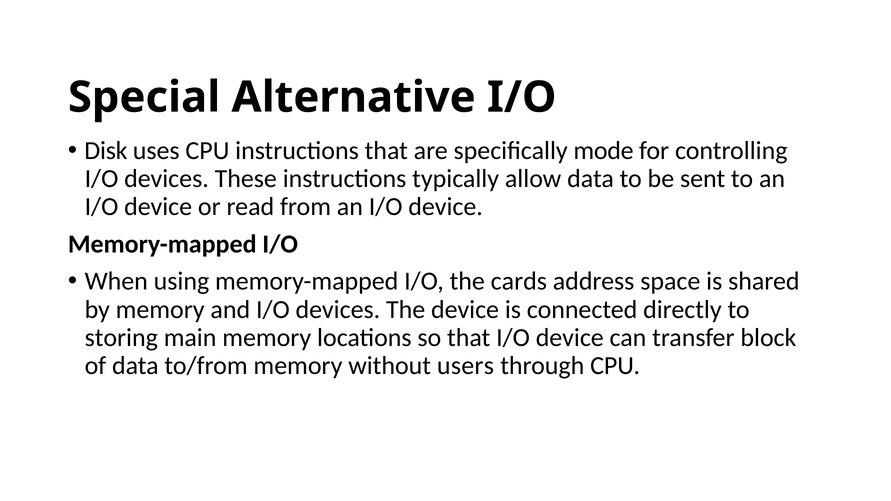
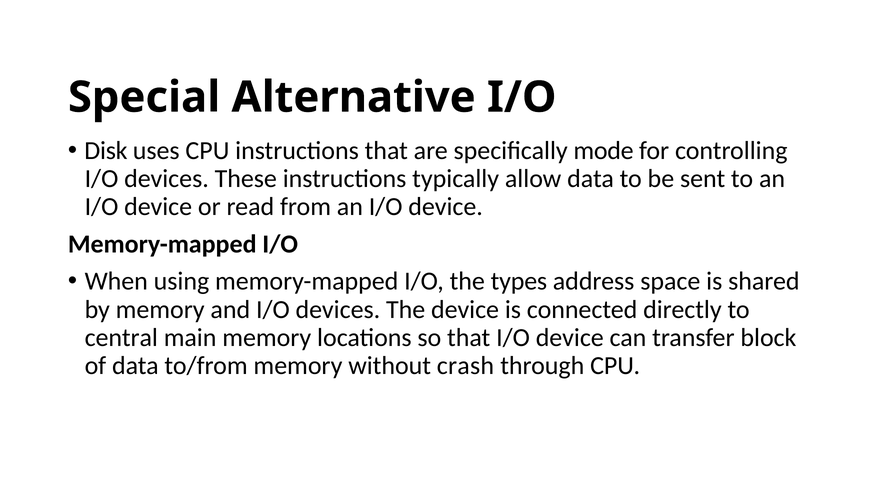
cards: cards -> types (519, 282)
storing: storing -> central (121, 338)
users: users -> crash (465, 366)
